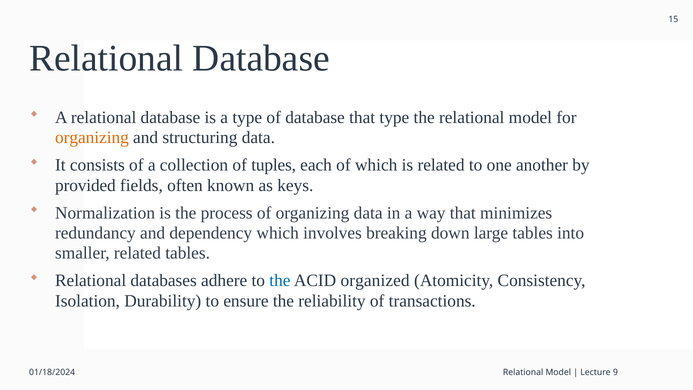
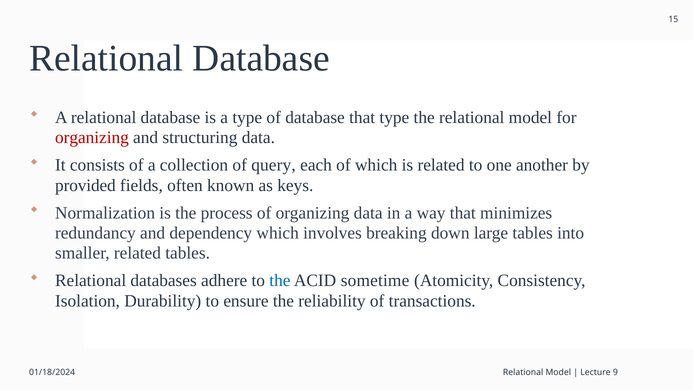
organizing colour: orange -> red (92, 138)
tuples: tuples -> query (274, 165)
organized: organized -> sometime (375, 281)
